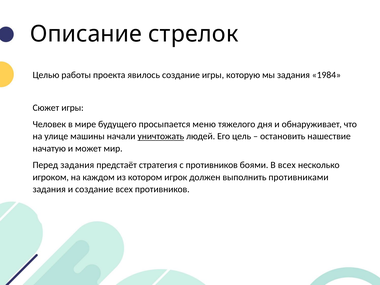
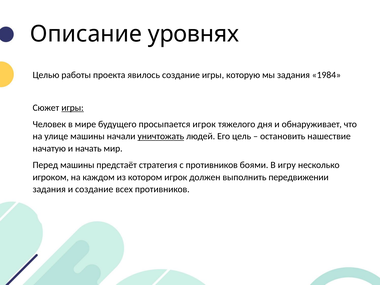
стрелок: стрелок -> уровнях (193, 34)
игры underline: none -> present (73, 108)
просыпается меню: меню -> игрок (204, 124)
может: может -> начать (88, 149)
Перед задания: задания -> машины (77, 165)
В всех: всех -> игру (287, 165)
противниками: противниками -> передвижении (299, 177)
